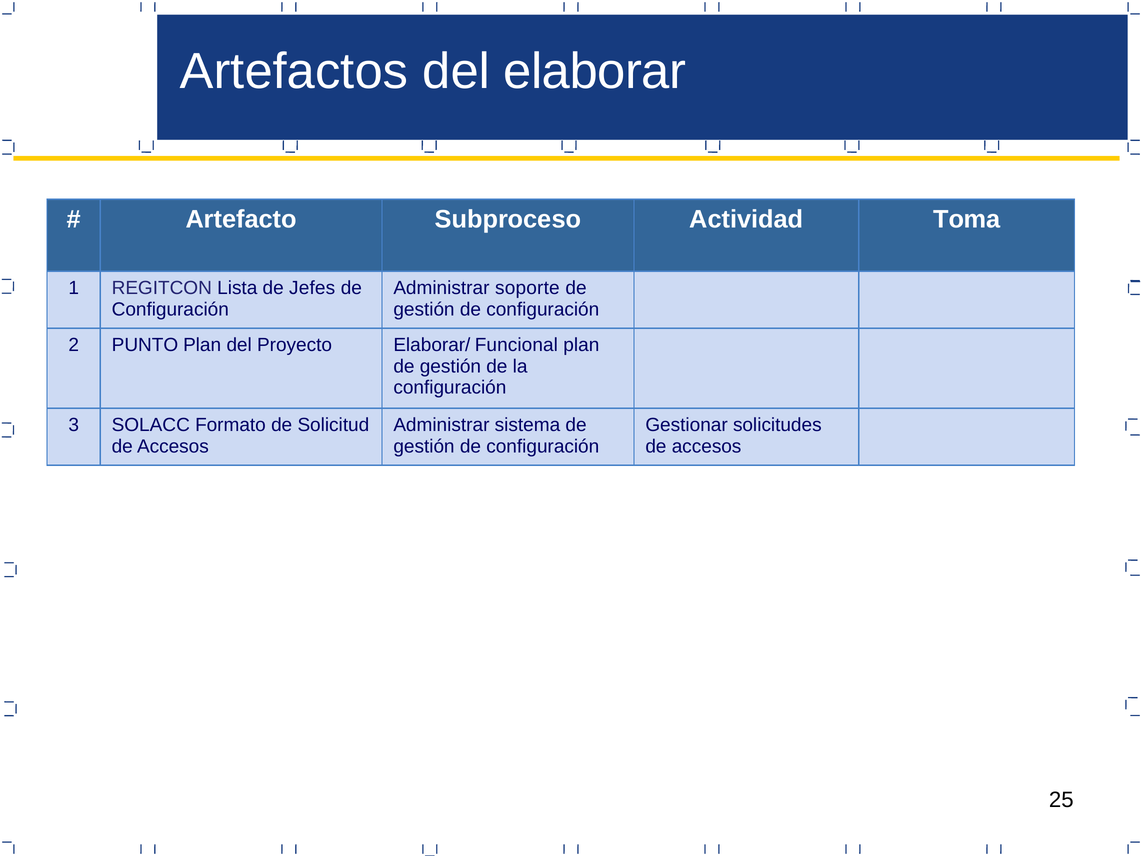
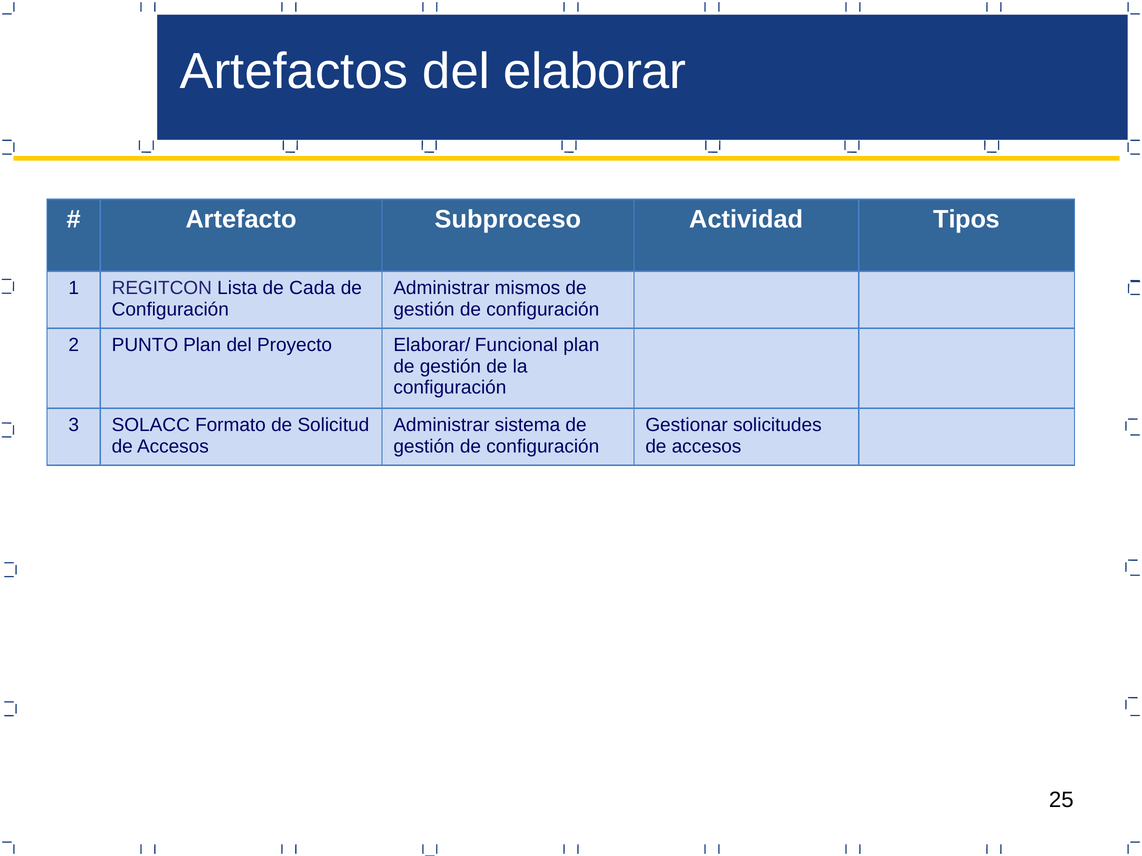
Toma: Toma -> Tipos (967, 220)
Jefes: Jefes -> Cada (312, 288)
soporte: soporte -> mismos (527, 288)
